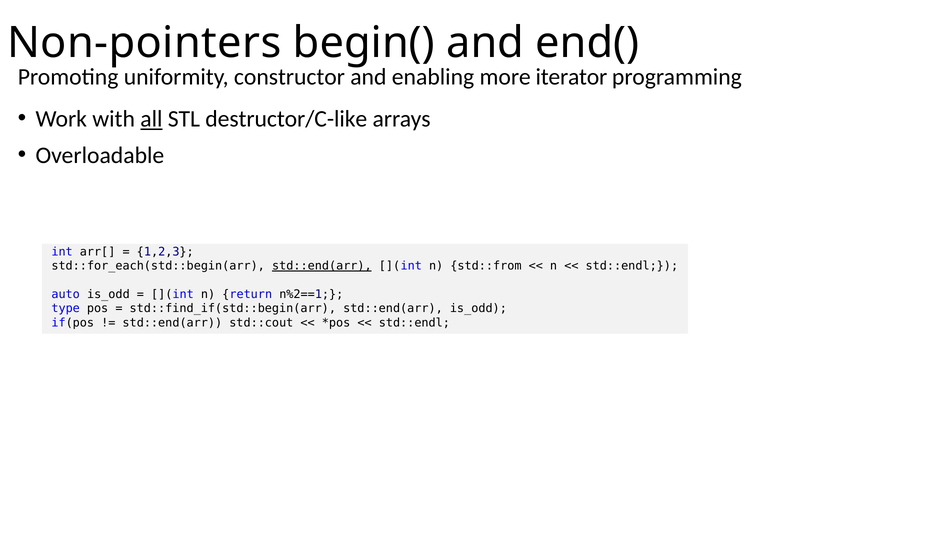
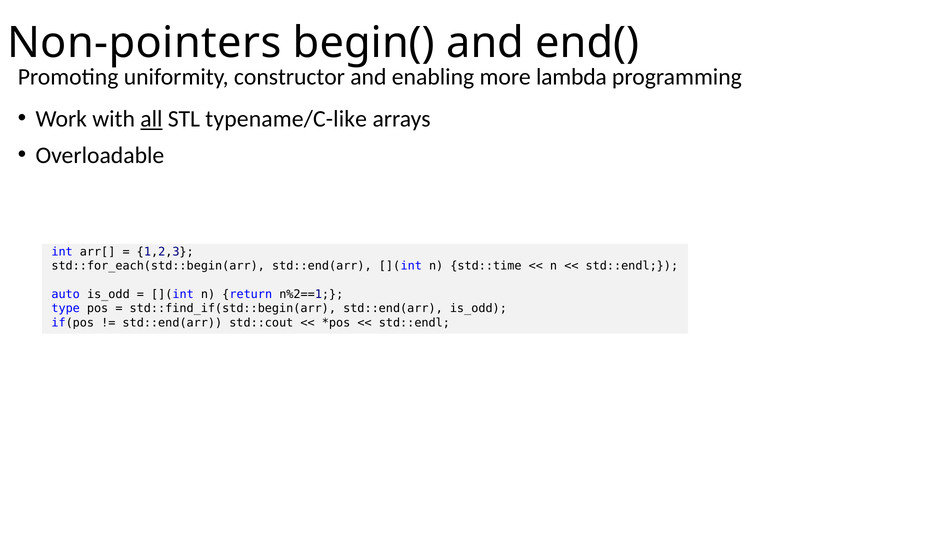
iterator: iterator -> lambda (571, 77)
destructor/C-like: destructor/C-like -> typename/C-like (286, 119)
std::end(arr underline: present -> none (322, 266)
std::from: std::from -> std::time (486, 266)
